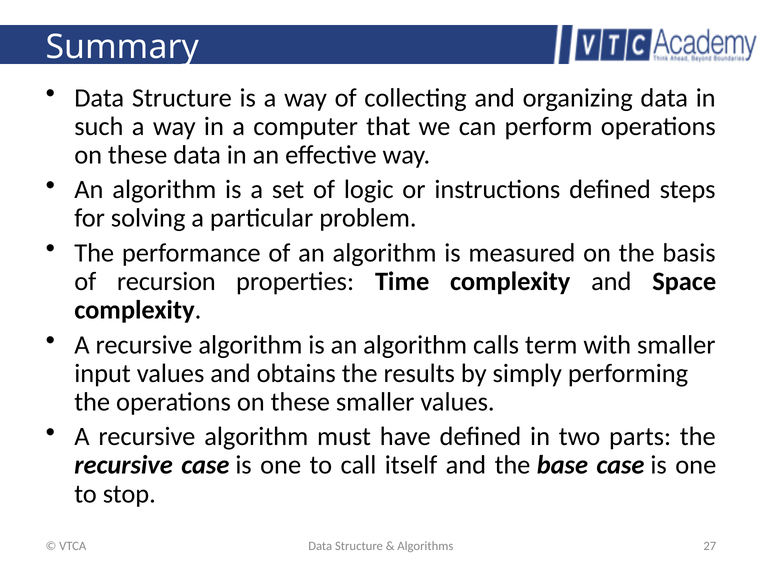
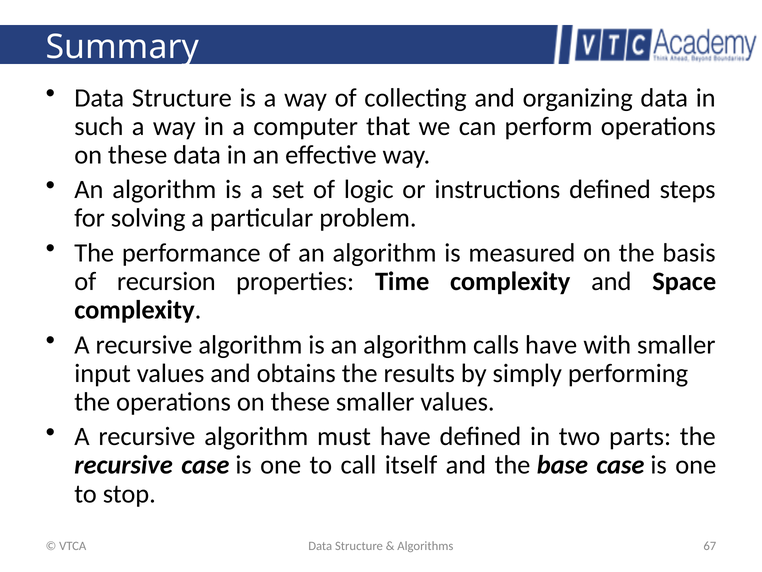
calls term: term -> have (551, 344)
27: 27 -> 67 (710, 546)
